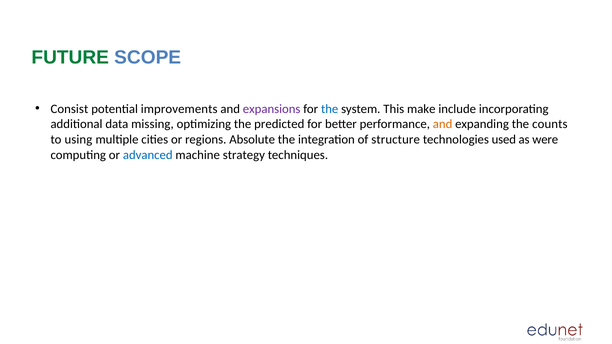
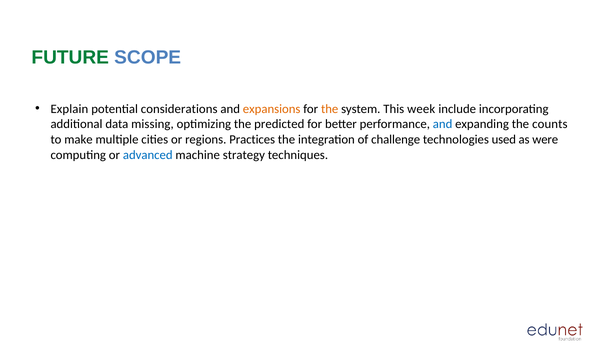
Consist: Consist -> Explain (69, 109)
improvements: improvements -> considerations (179, 109)
expansions colour: purple -> orange (272, 109)
the colour: blue -> orange (330, 109)
make: make -> week (421, 109)
and colour: orange -> blue (443, 124)
using: using -> make (78, 140)
Absolute: Absolute -> Practices (252, 140)
structure: structure -> challenge (396, 140)
